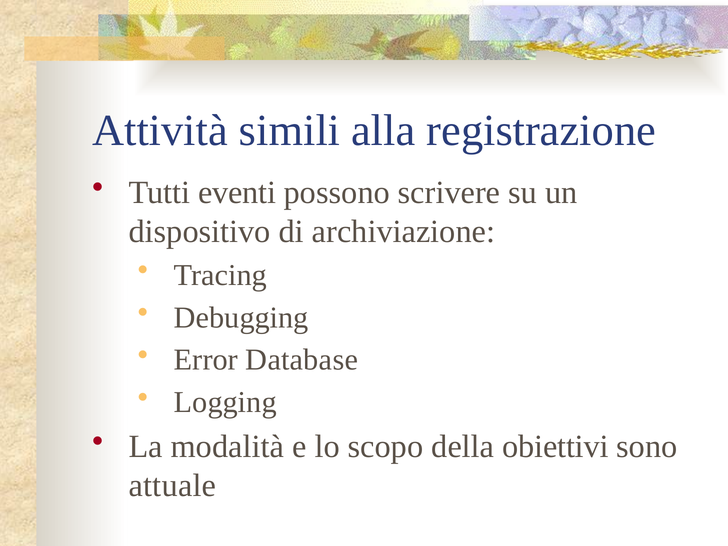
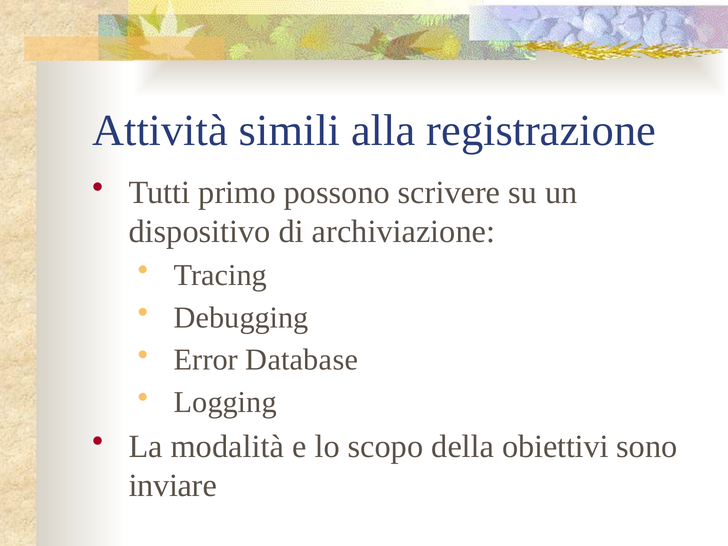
eventi: eventi -> primo (237, 193)
attuale: attuale -> inviare (173, 486)
